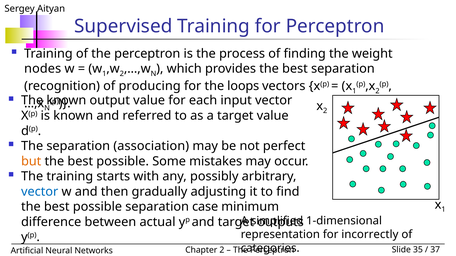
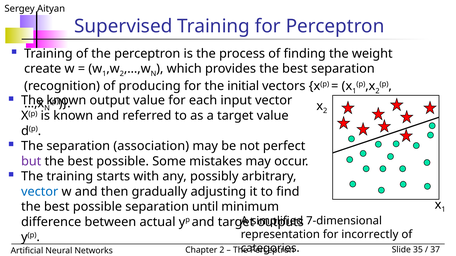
nodes: nodes -> create (43, 69)
loops: loops -> initial (243, 86)
but colour: orange -> purple (31, 162)
case: case -> until (205, 207)
1-dimensional: 1-dimensional -> 7-dimensional (344, 221)
